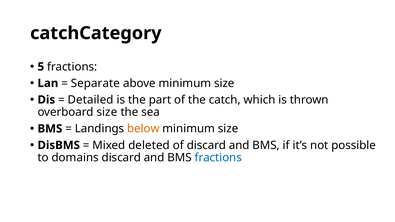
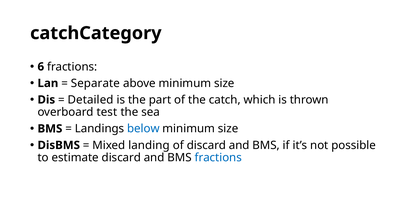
5: 5 -> 6 (41, 67)
overboard size: size -> test (107, 112)
below colour: orange -> blue (143, 129)
deleted: deleted -> landing (149, 145)
domains: domains -> estimate (75, 158)
